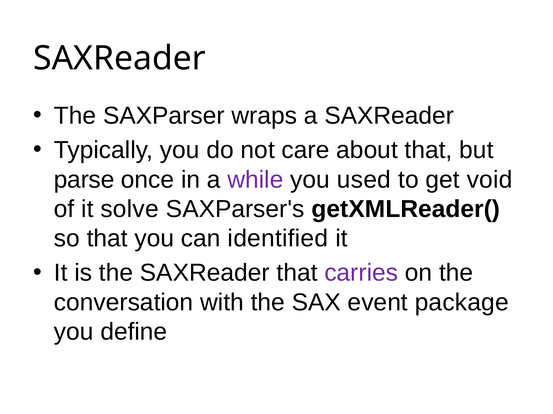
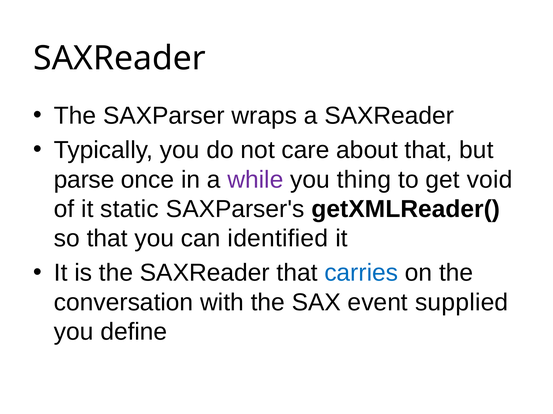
used: used -> thing (364, 180)
solve: solve -> static (130, 209)
carries colour: purple -> blue (361, 273)
package: package -> supplied (462, 303)
